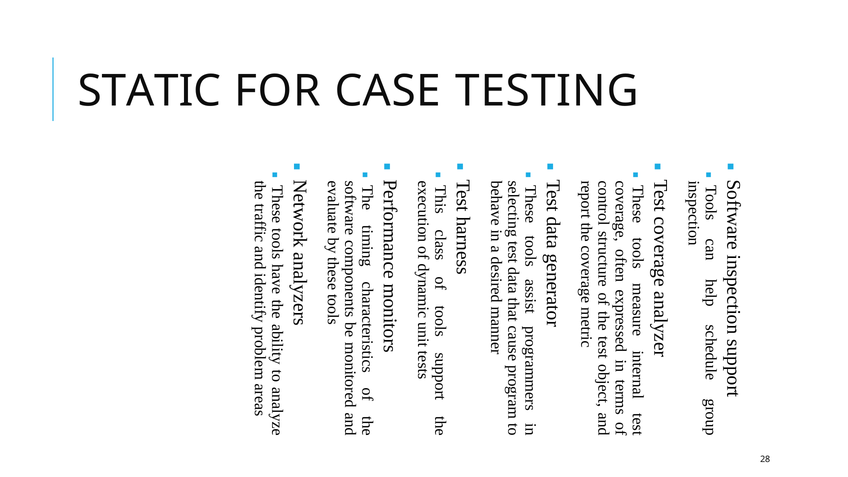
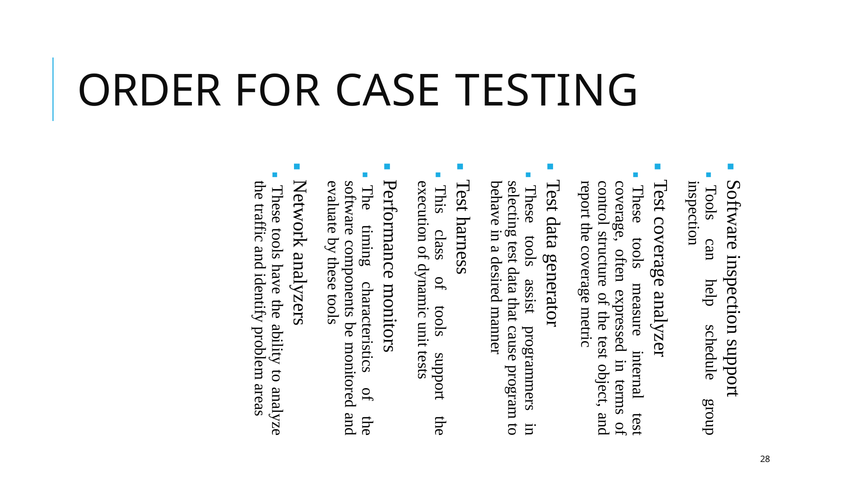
STATIC: STATIC -> ORDER (150, 91)
